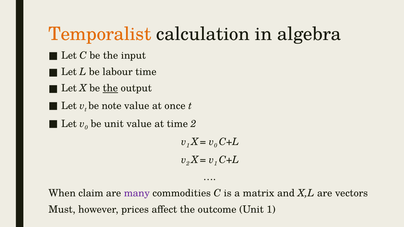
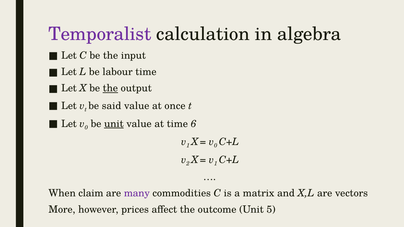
Temporalist colour: orange -> purple (100, 34)
note: note -> said (112, 106)
unit underline: none -> present (114, 124)
time 2: 2 -> 6 (194, 124)
Must: Must -> More (62, 210)
Unit 1: 1 -> 5 (271, 210)
